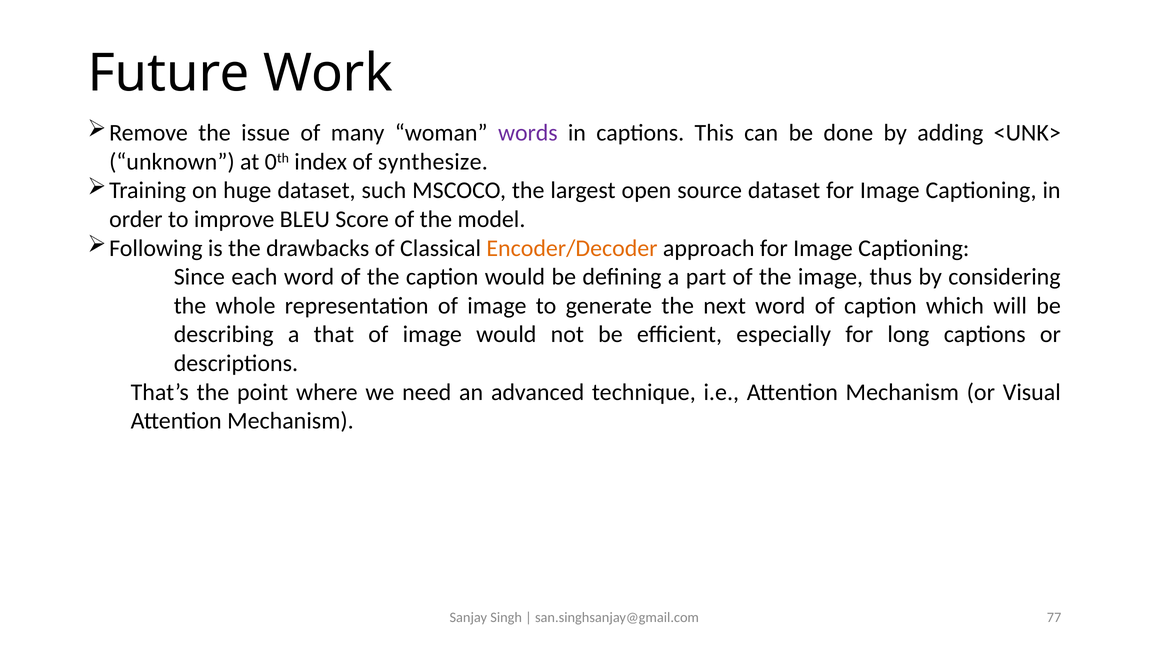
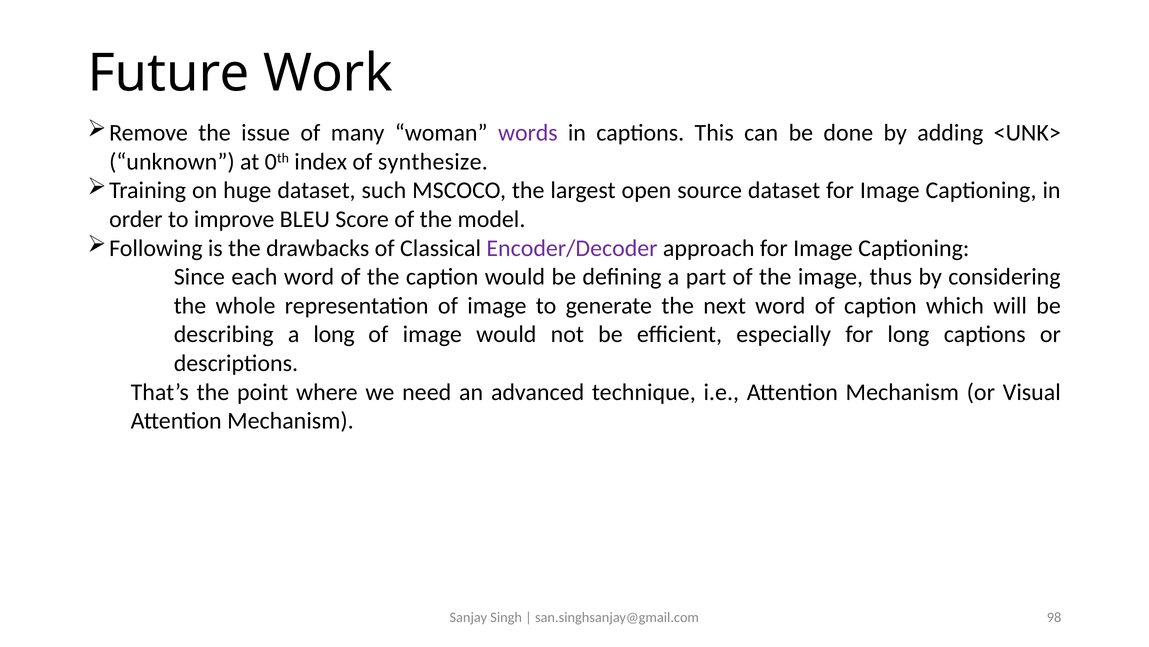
Encoder/Decoder colour: orange -> purple (572, 248)
a that: that -> long (334, 334)
77: 77 -> 98 (1054, 617)
